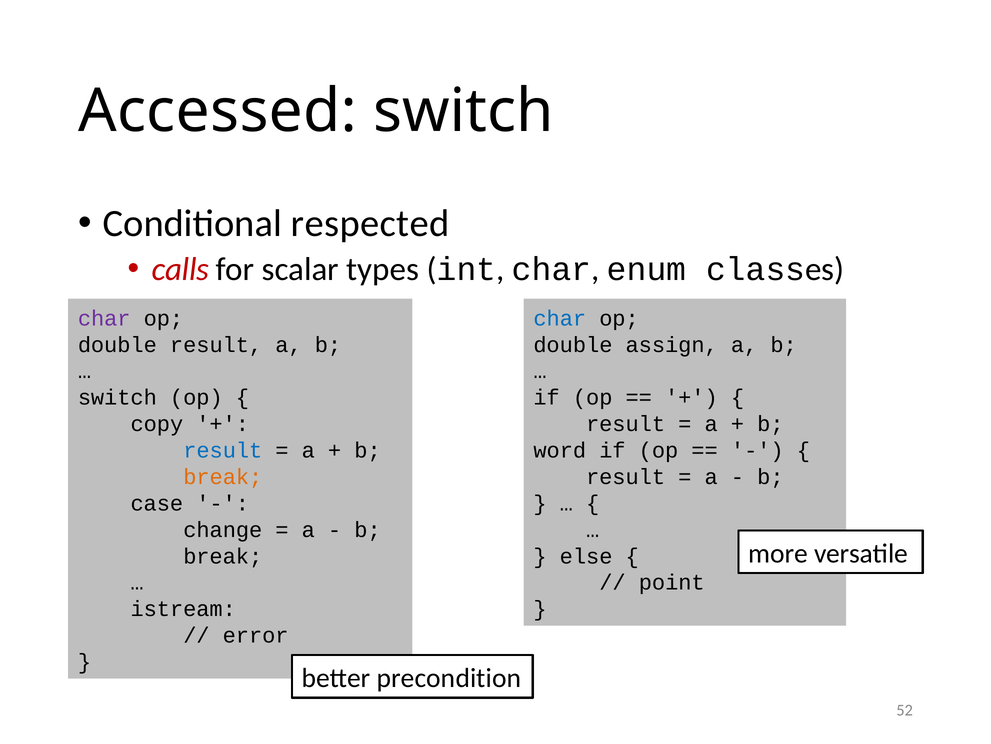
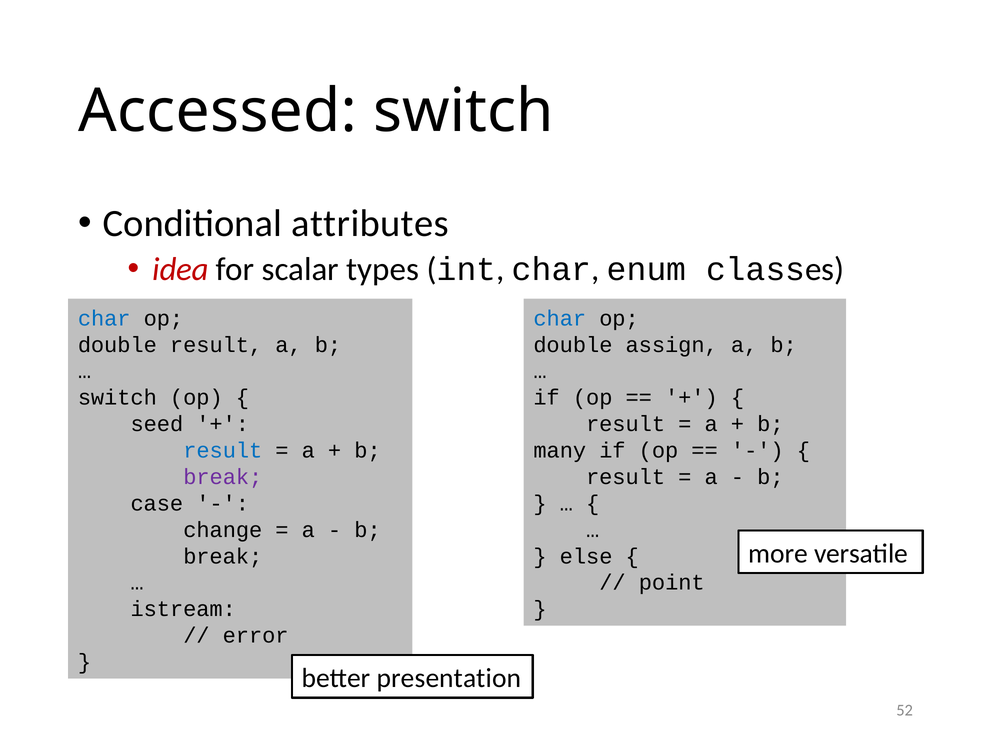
respected: respected -> attributes (370, 223)
calls: calls -> idea (181, 269)
char colour: purple -> blue (104, 318)
copy: copy -> seed (157, 424)
word: word -> many (560, 450)
break colour: orange -> purple (223, 476)
precondition: precondition -> presentation (449, 678)
